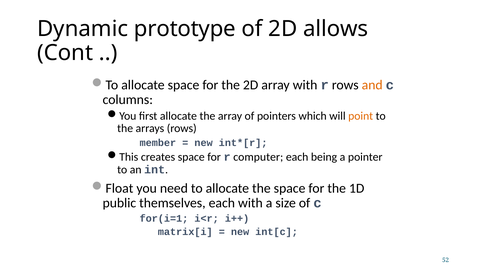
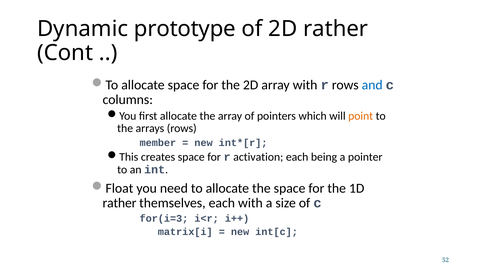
2D allows: allows -> rather (336, 29)
and colour: orange -> blue (372, 85)
computer: computer -> activation (258, 157)
public: public -> rather (119, 203)
for(i=1: for(i=1 -> for(i=3 (164, 219)
